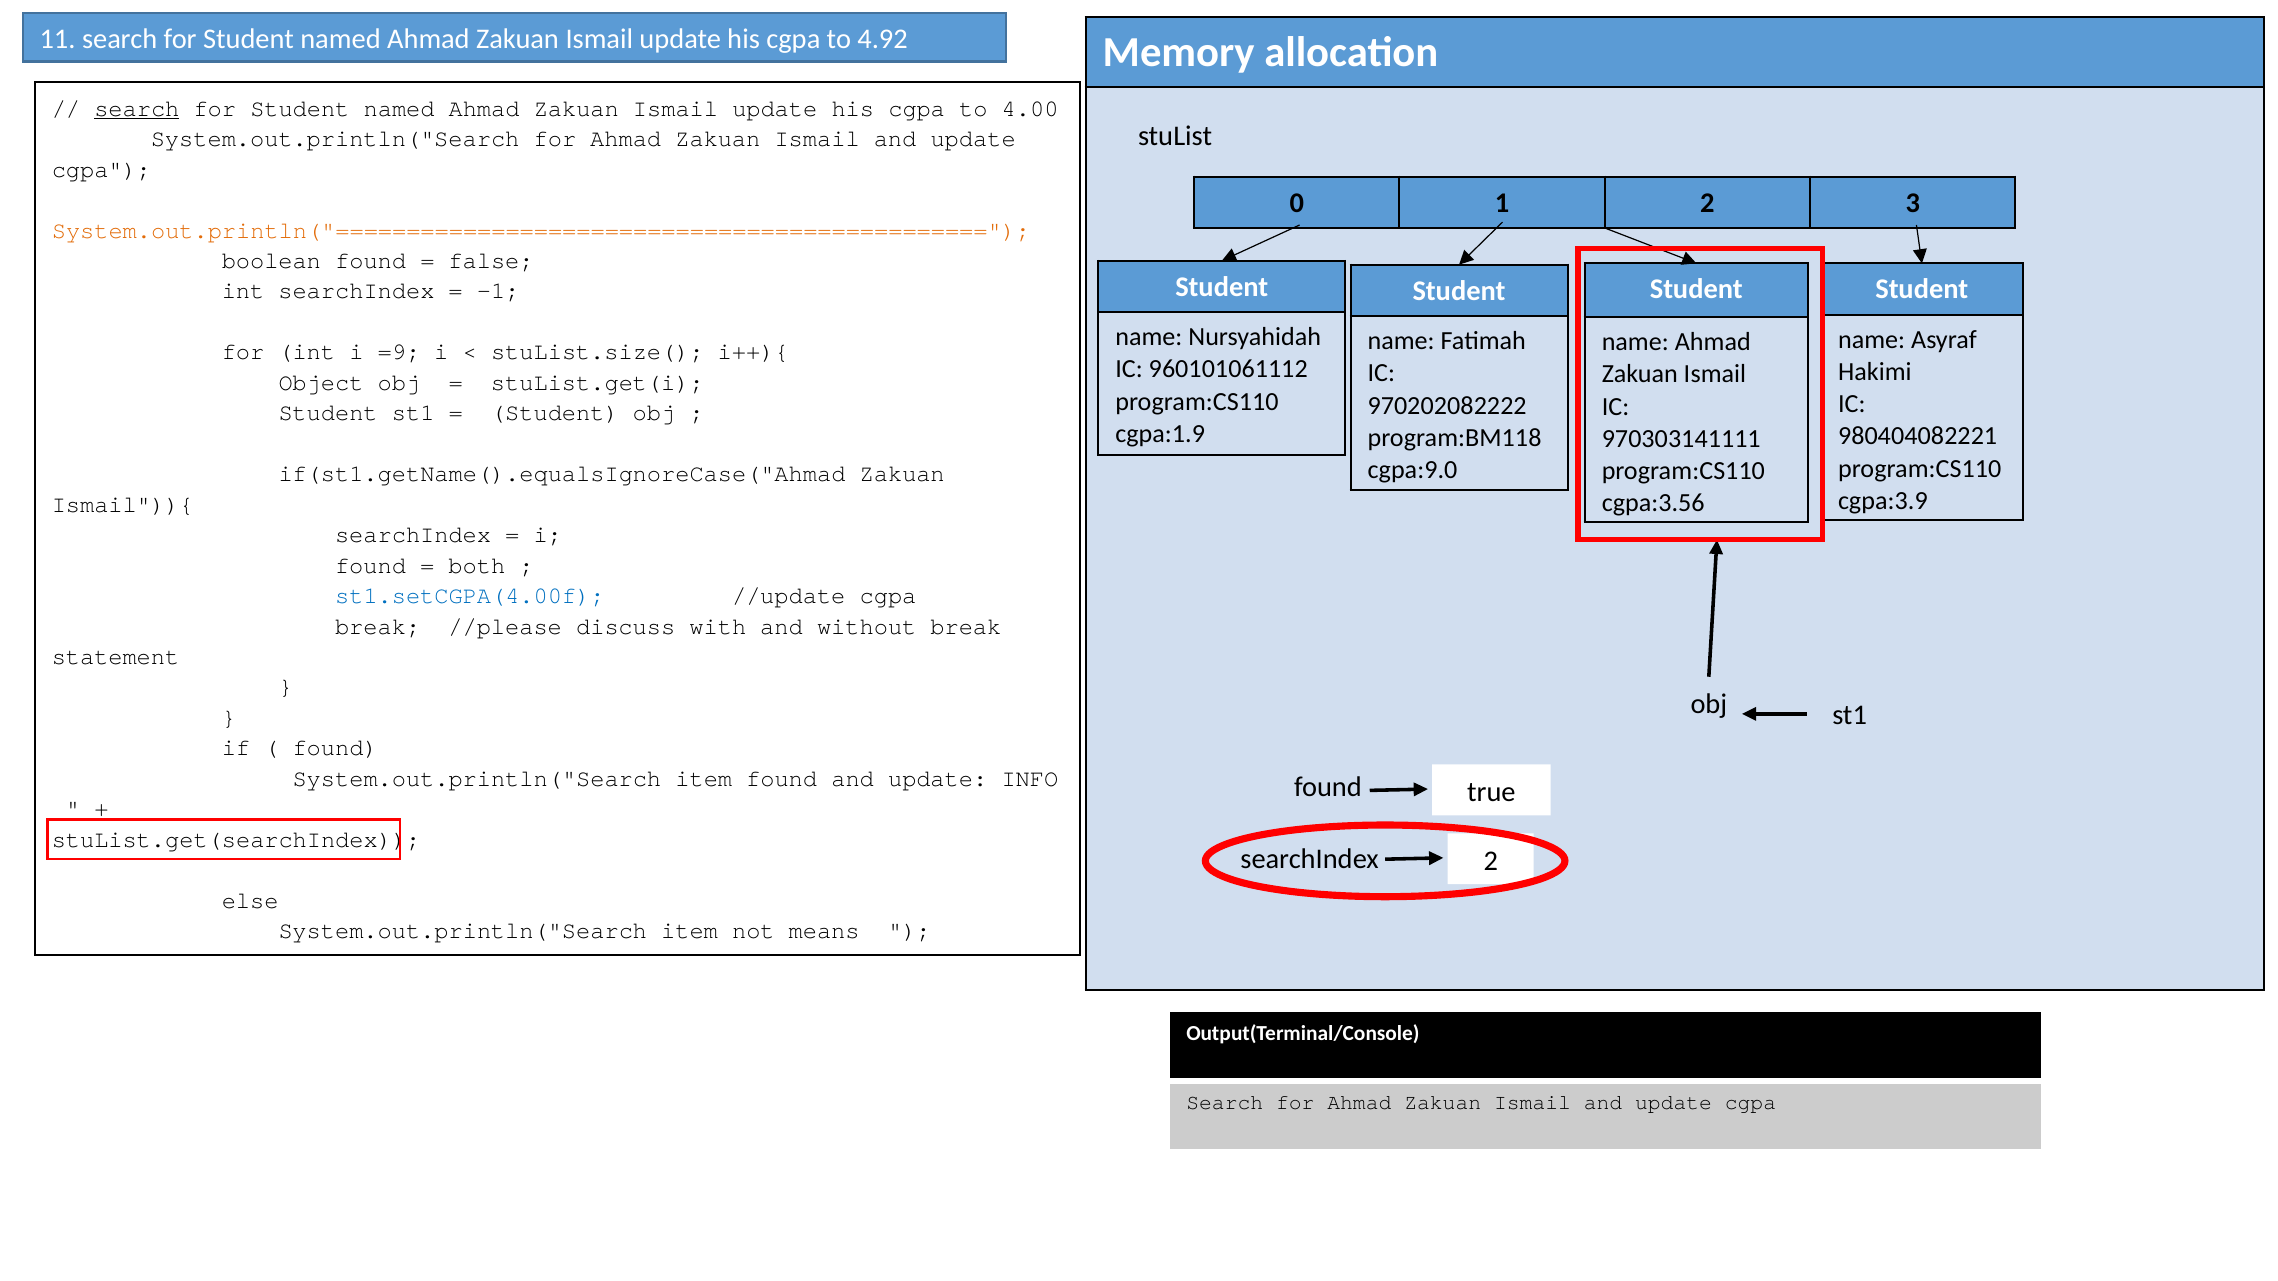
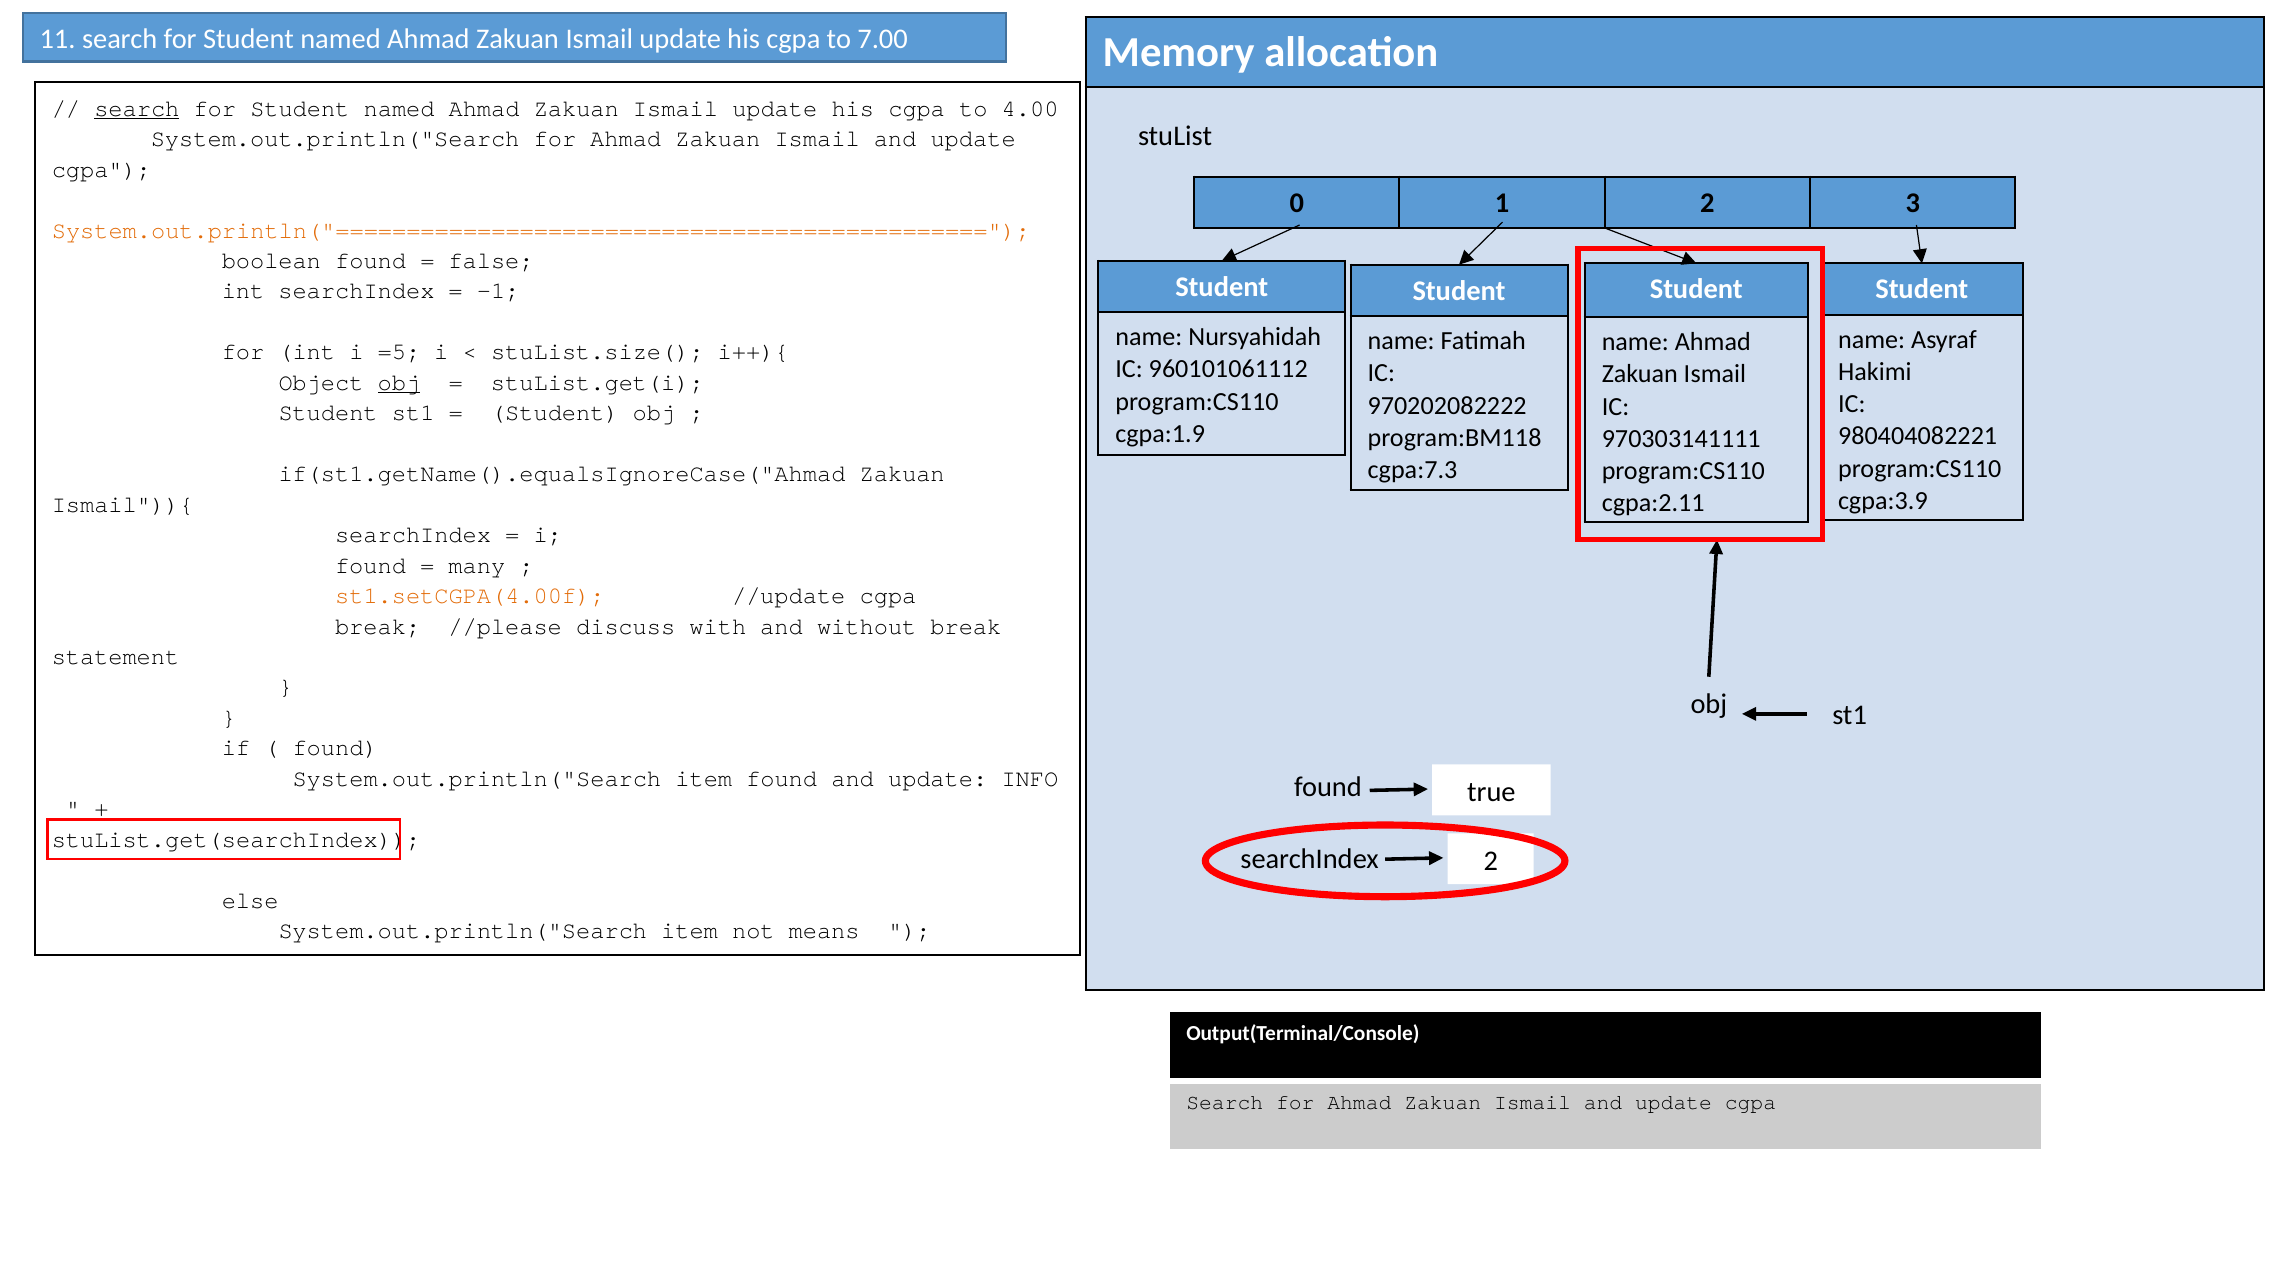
4.92: 4.92 -> 7.00 (883, 39)
=9: =9 -> =5 (399, 352)
obj underline: none -> present (399, 383)
cgpa:9.0: cgpa:9.0 -> cgpa:7.3 (1413, 470)
cgpa:3.56: cgpa:3.56 -> cgpa:2.11 (1653, 503)
both: both -> many (477, 565)
st1.setCGPA(4.00f colour: blue -> orange (470, 596)
